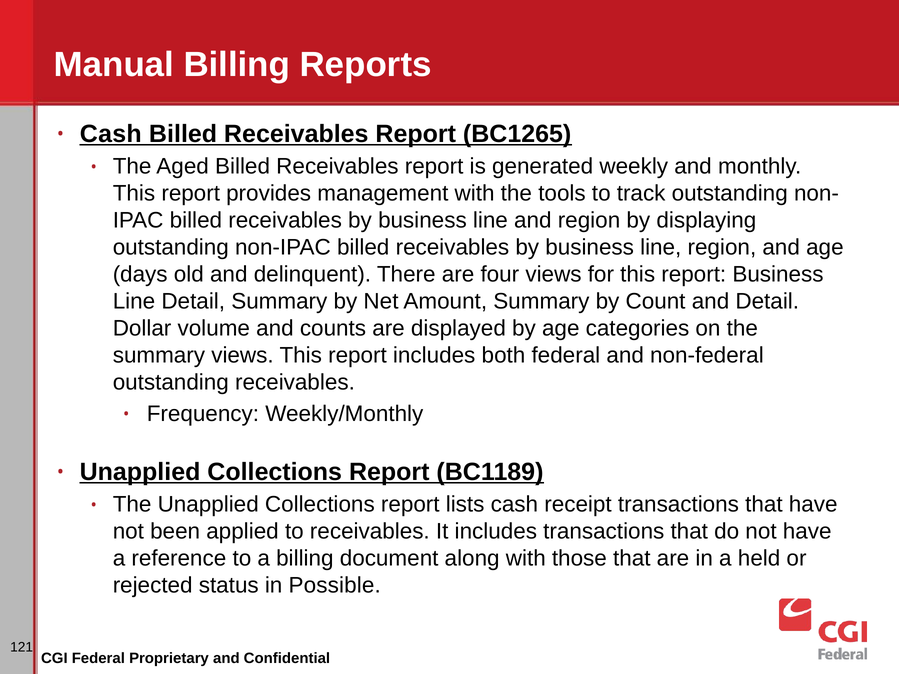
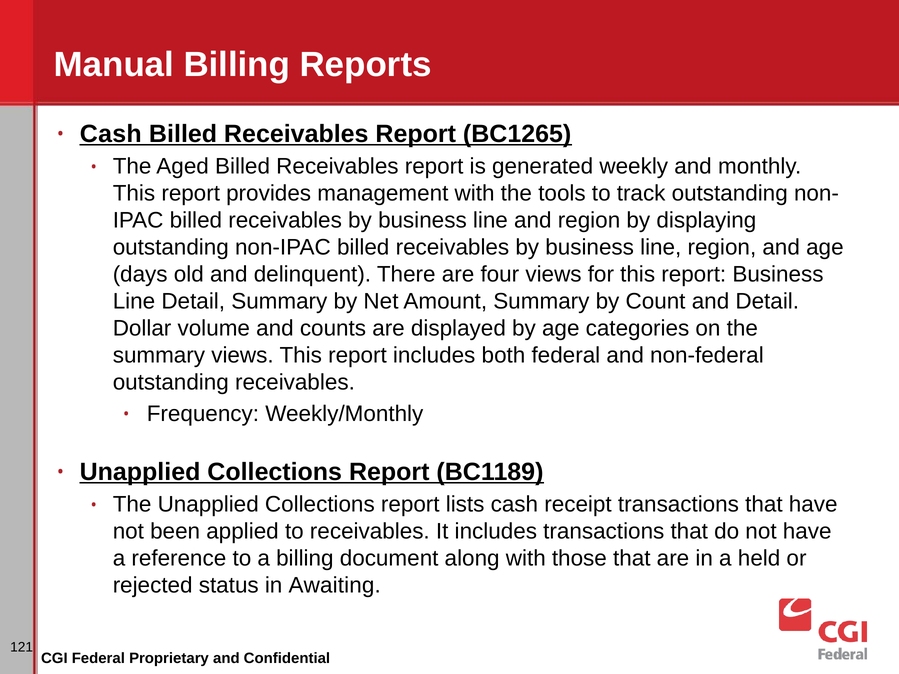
Possible: Possible -> Awaiting (335, 586)
